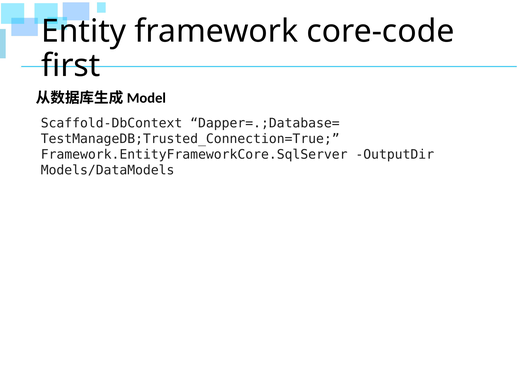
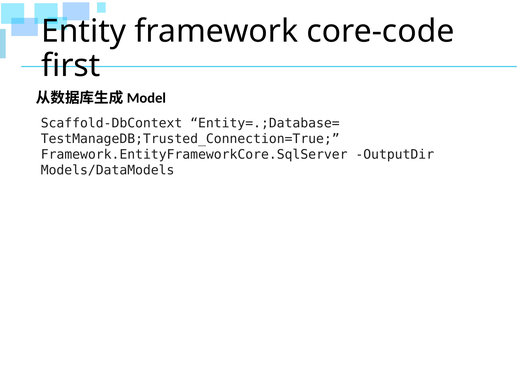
Dapper=.;Database=: Dapper=.;Database= -> Entity=.;Database= (265, 123)
